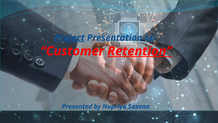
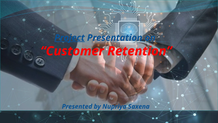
Retention underline: present -> none (140, 51)
